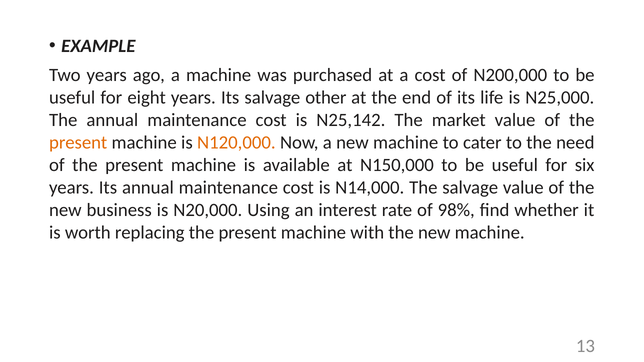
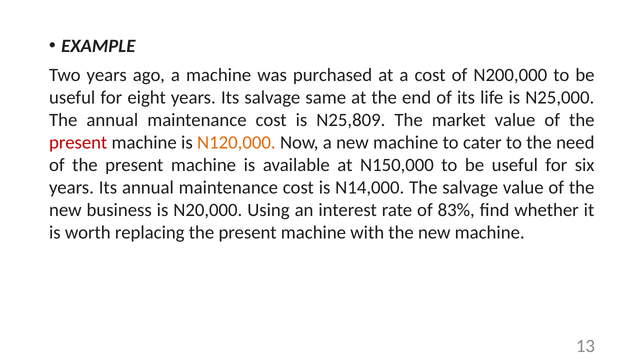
other: other -> same (326, 98)
N25,142: N25,142 -> N25,809 (351, 120)
present colour: orange -> red (78, 143)
98%: 98% -> 83% (456, 210)
